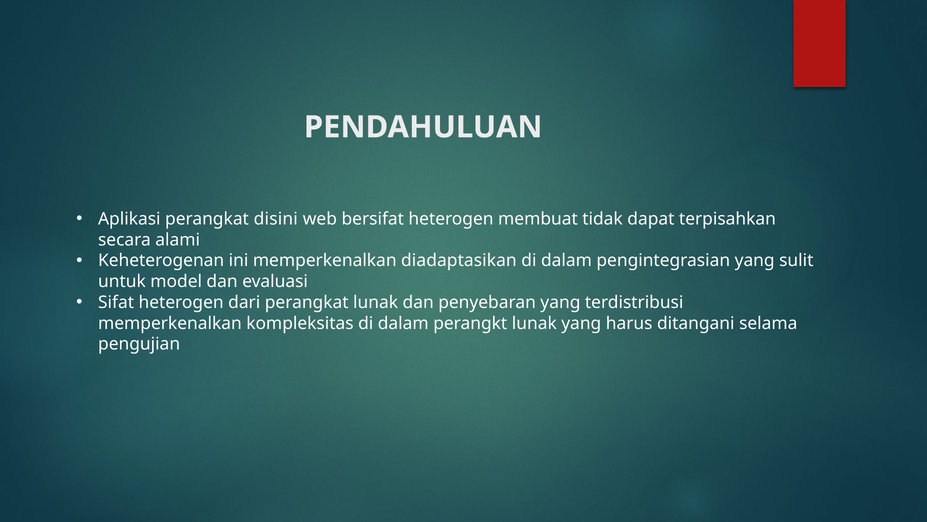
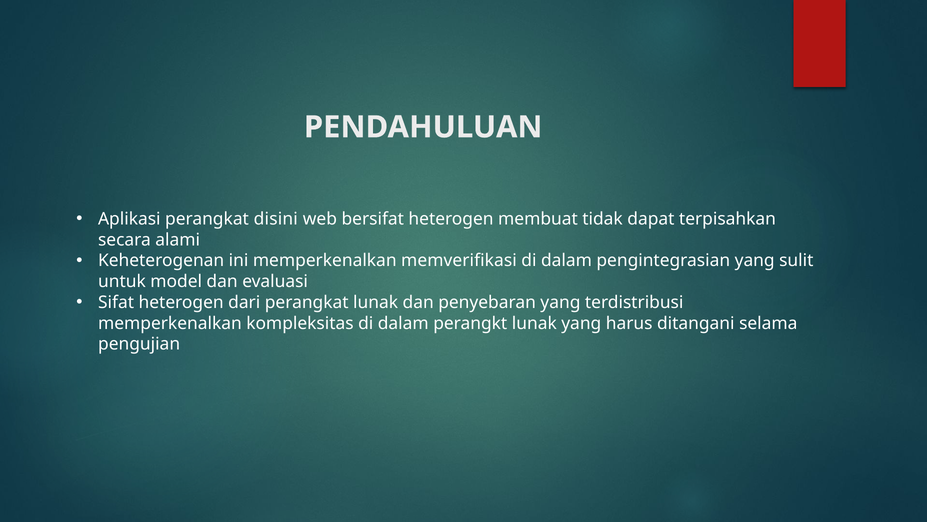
diadaptasikan: diadaptasikan -> memverifikasi (459, 260)
